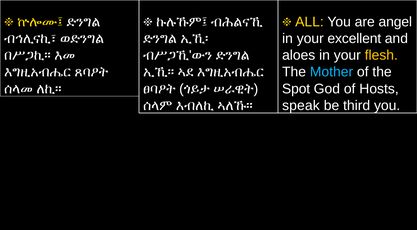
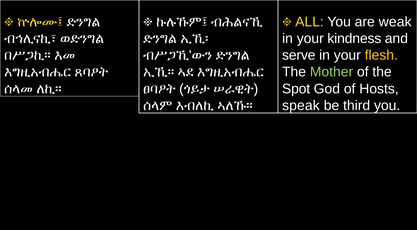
angel: angel -> weak (395, 22)
excellent: excellent -> kindness (354, 38)
aloes: aloes -> serve (299, 55)
Mother colour: light blue -> light green (332, 72)
